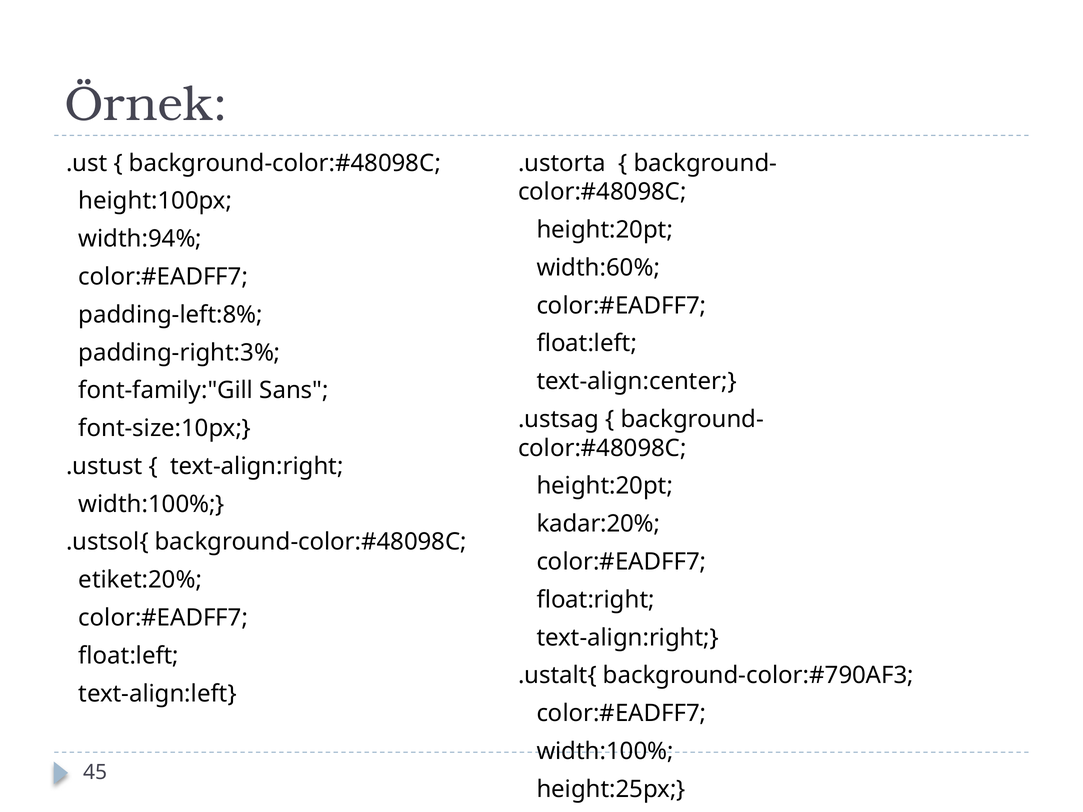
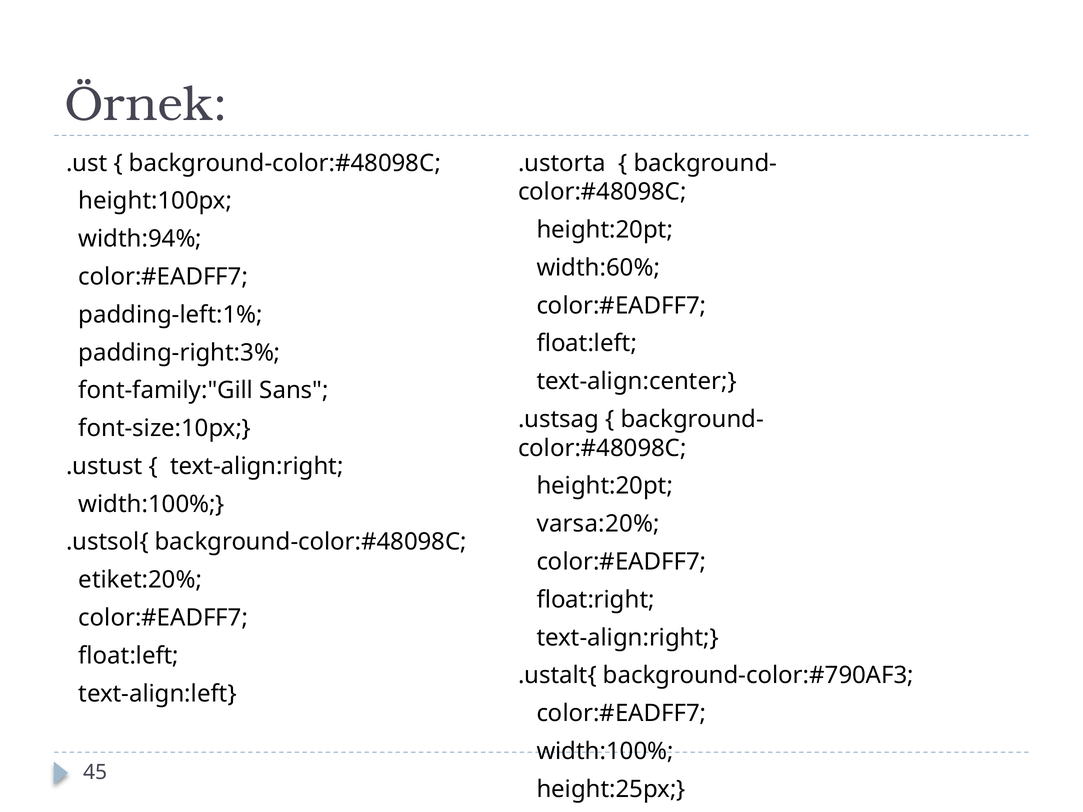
padding-left:8%: padding-left:8% -> padding-left:1% (171, 315)
kadar:20%: kadar:20% -> varsa:20% (598, 524)
